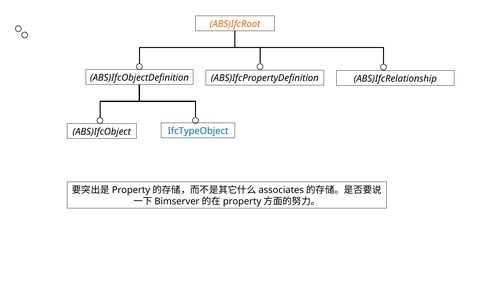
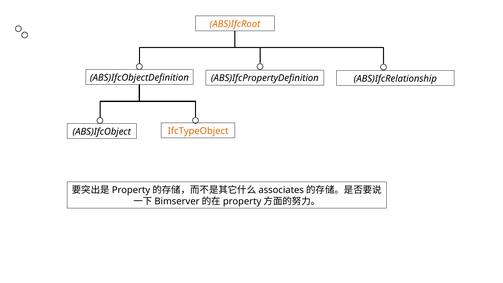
IfcTypeObject colour: blue -> orange (198, 131)
